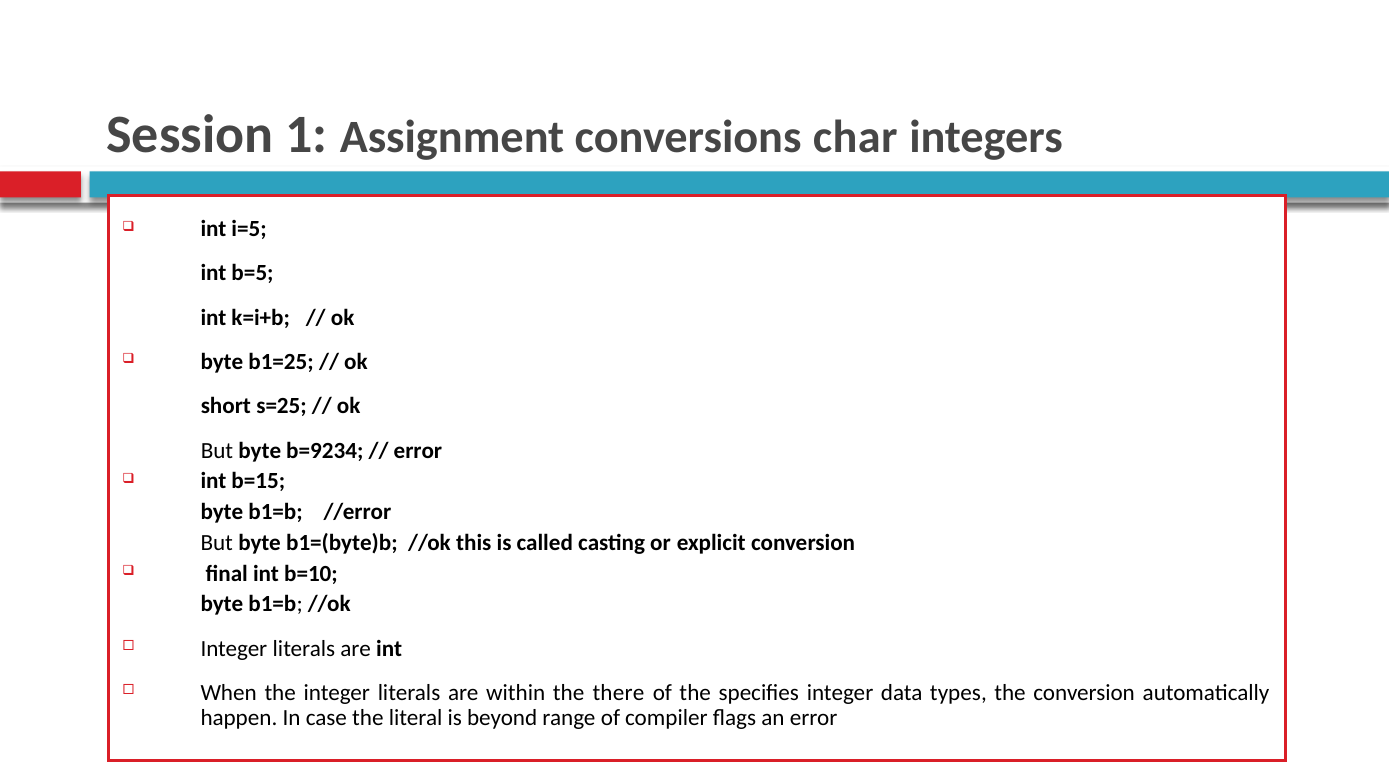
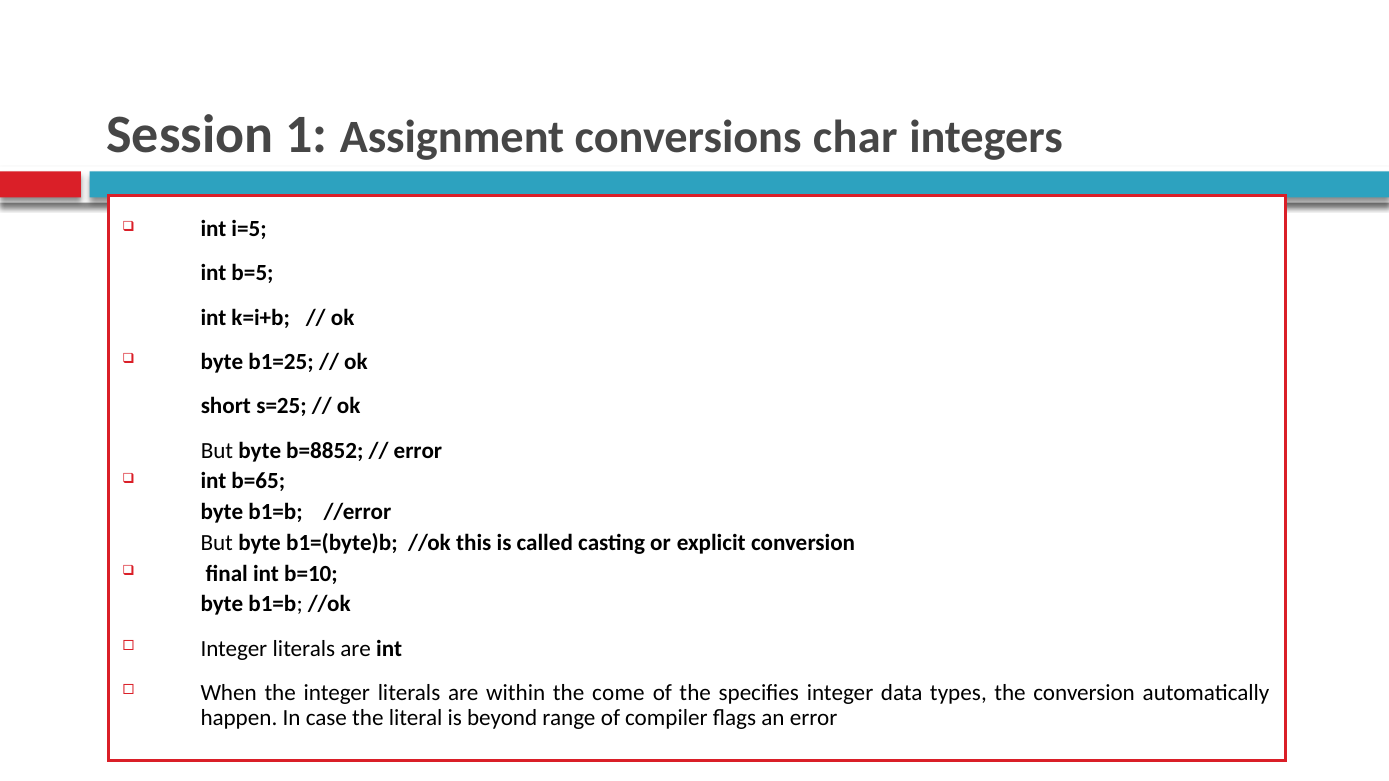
b=9234: b=9234 -> b=8852 (325, 451)
b=15: b=15 -> b=65 (258, 481)
there: there -> come (618, 693)
